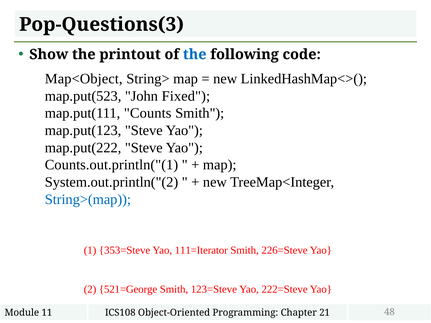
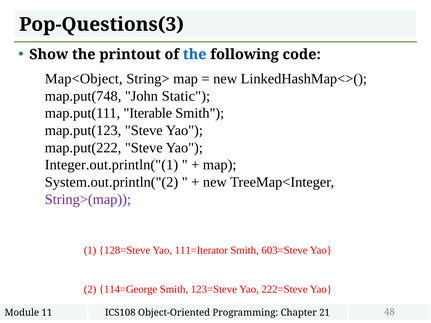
map.put(523: map.put(523 -> map.put(748 (83, 96)
Fixed: Fixed -> Static (186, 96)
Counts: Counts -> Iterable (148, 113)
Counts.out.println("(1: Counts.out.println("(1 -> Integer.out.println("(1 (111, 165)
String>(map colour: blue -> purple (88, 199)
353=Steve: 353=Steve -> 128=Steve (125, 251)
226=Steve: 226=Steve -> 603=Steve (285, 251)
521=George: 521=George -> 114=George (128, 289)
